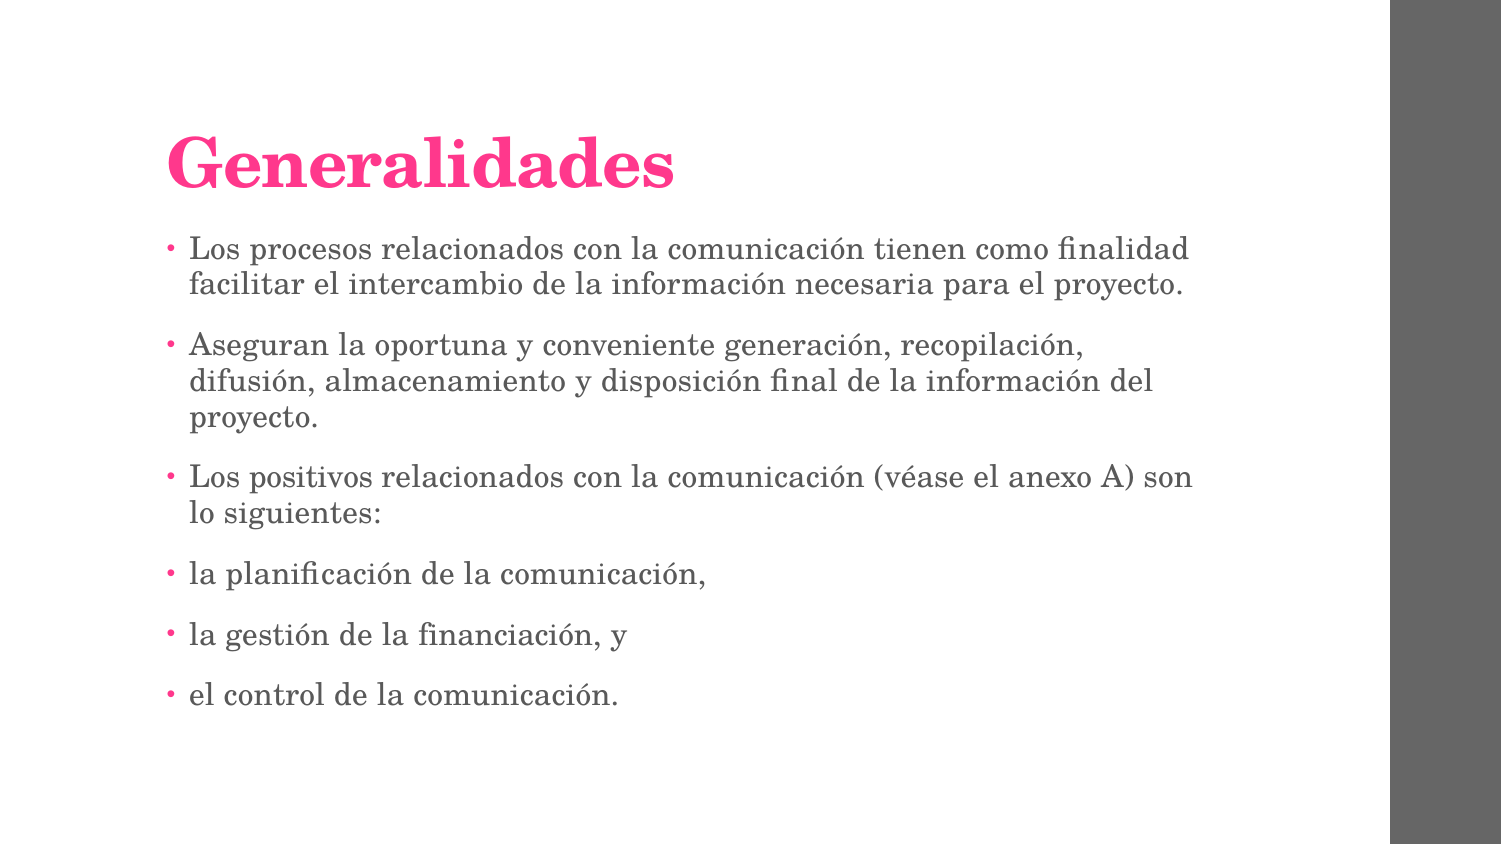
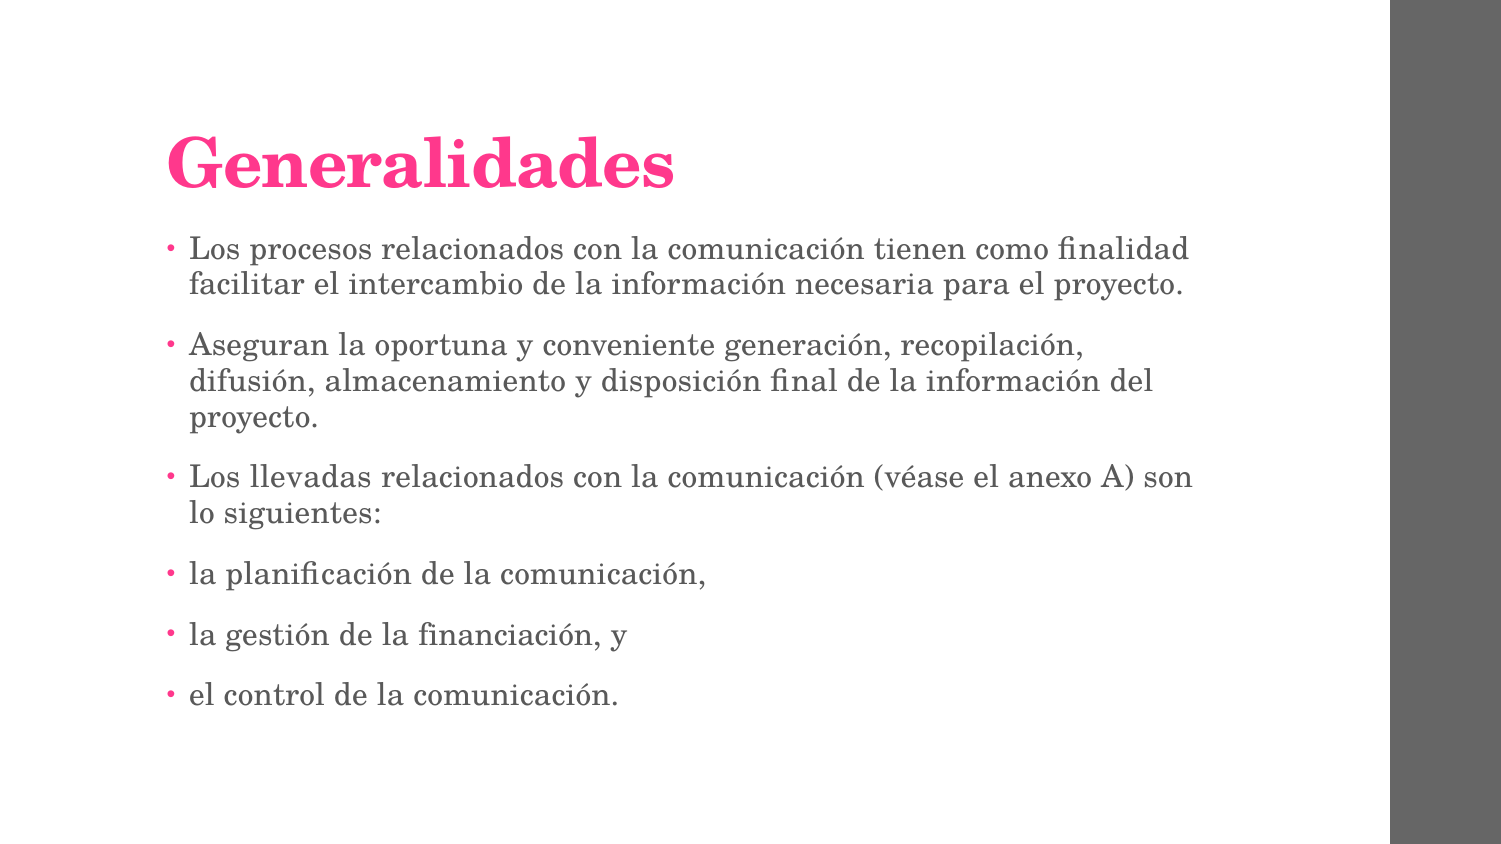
positivos: positivos -> llevadas (311, 478)
